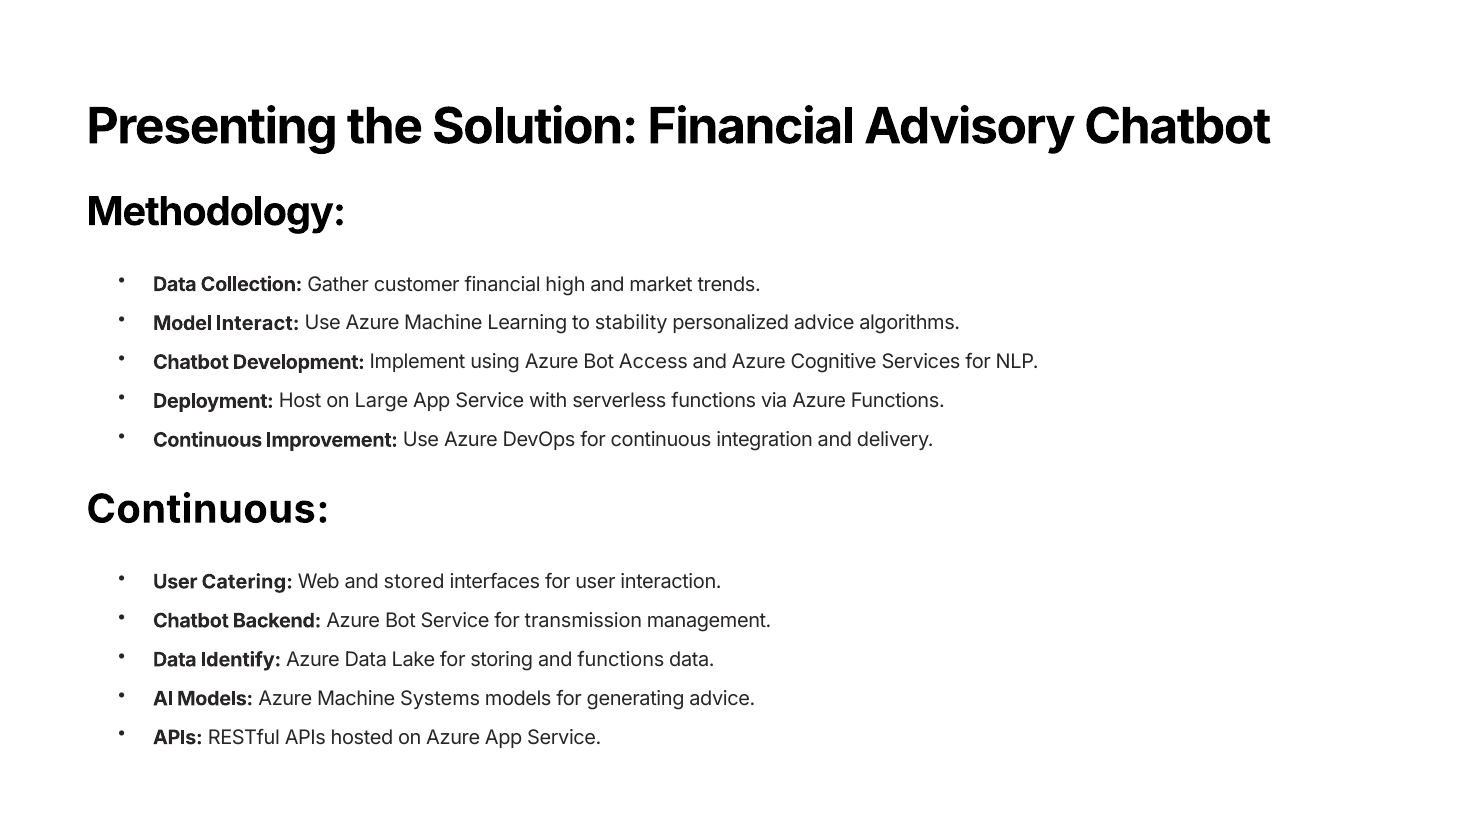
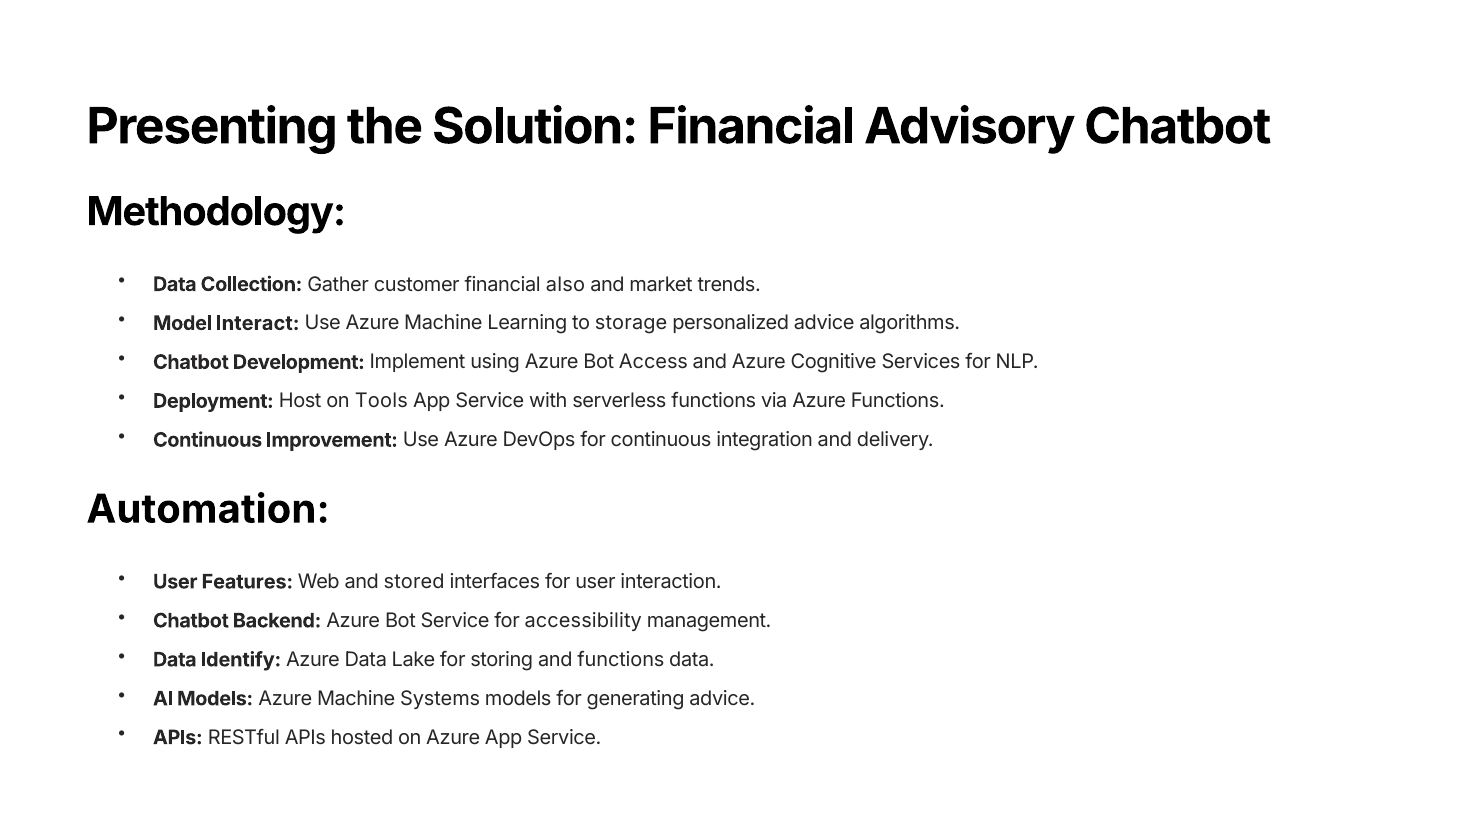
high: high -> also (565, 284)
stability: stability -> storage (631, 323)
Large: Large -> Tools (381, 401)
Continuous: Continuous -> Automation (208, 509)
Catering: Catering -> Features (247, 582)
transmission: transmission -> accessibility (583, 621)
